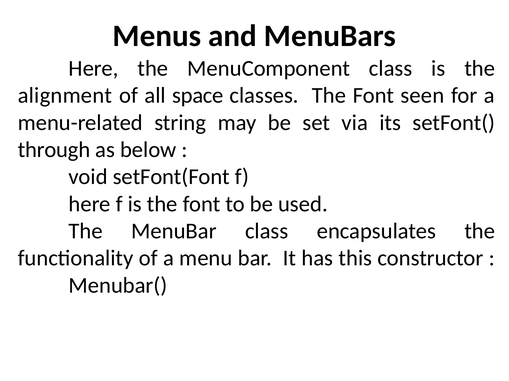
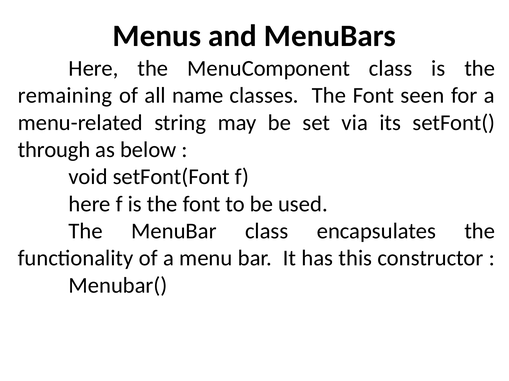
alignment: alignment -> remaining (65, 96)
space: space -> name (198, 96)
